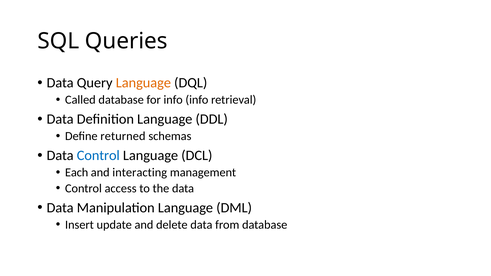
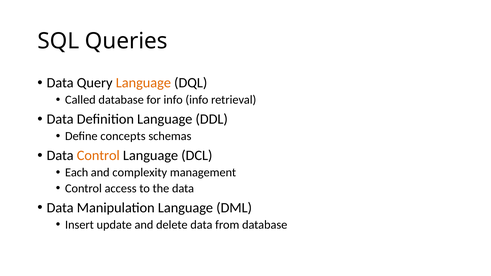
returned: returned -> concepts (123, 136)
Control colour: blue -> orange (98, 156)
interacting: interacting -> complexity (140, 173)
